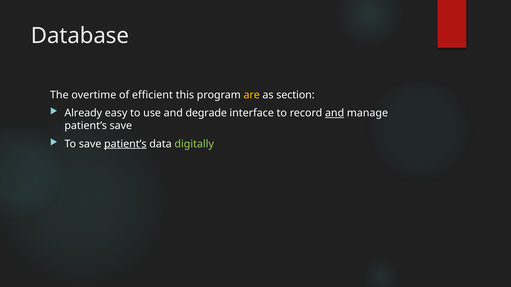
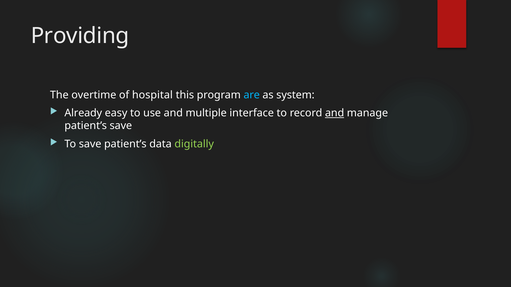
Database: Database -> Providing (80, 36)
efficient: efficient -> hospital (152, 95)
are colour: yellow -> light blue (252, 95)
section: section -> system (295, 95)
degrade: degrade -> multiple (206, 113)
patient’s underline: present -> none (125, 144)
